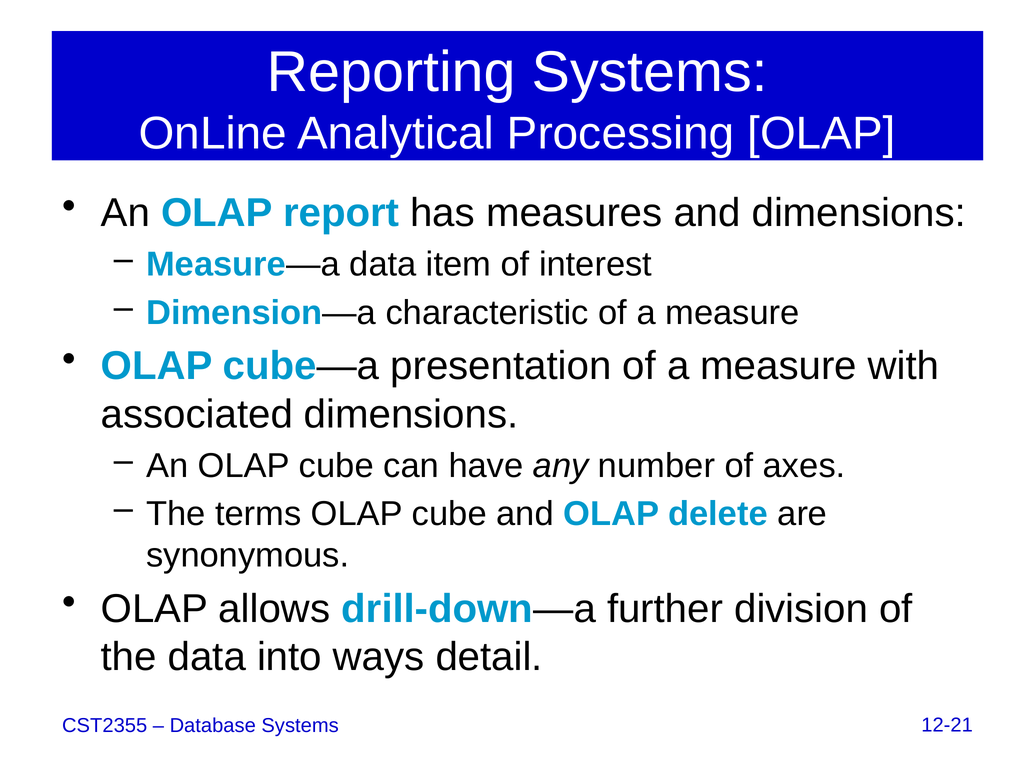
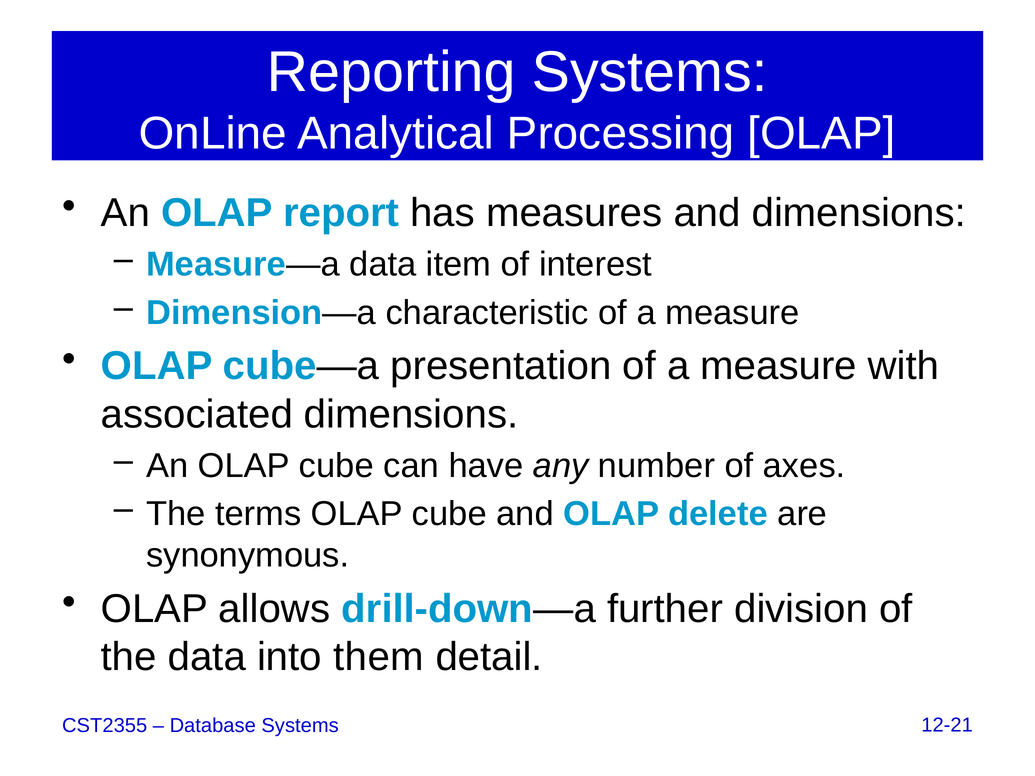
ways: ways -> them (379, 657)
